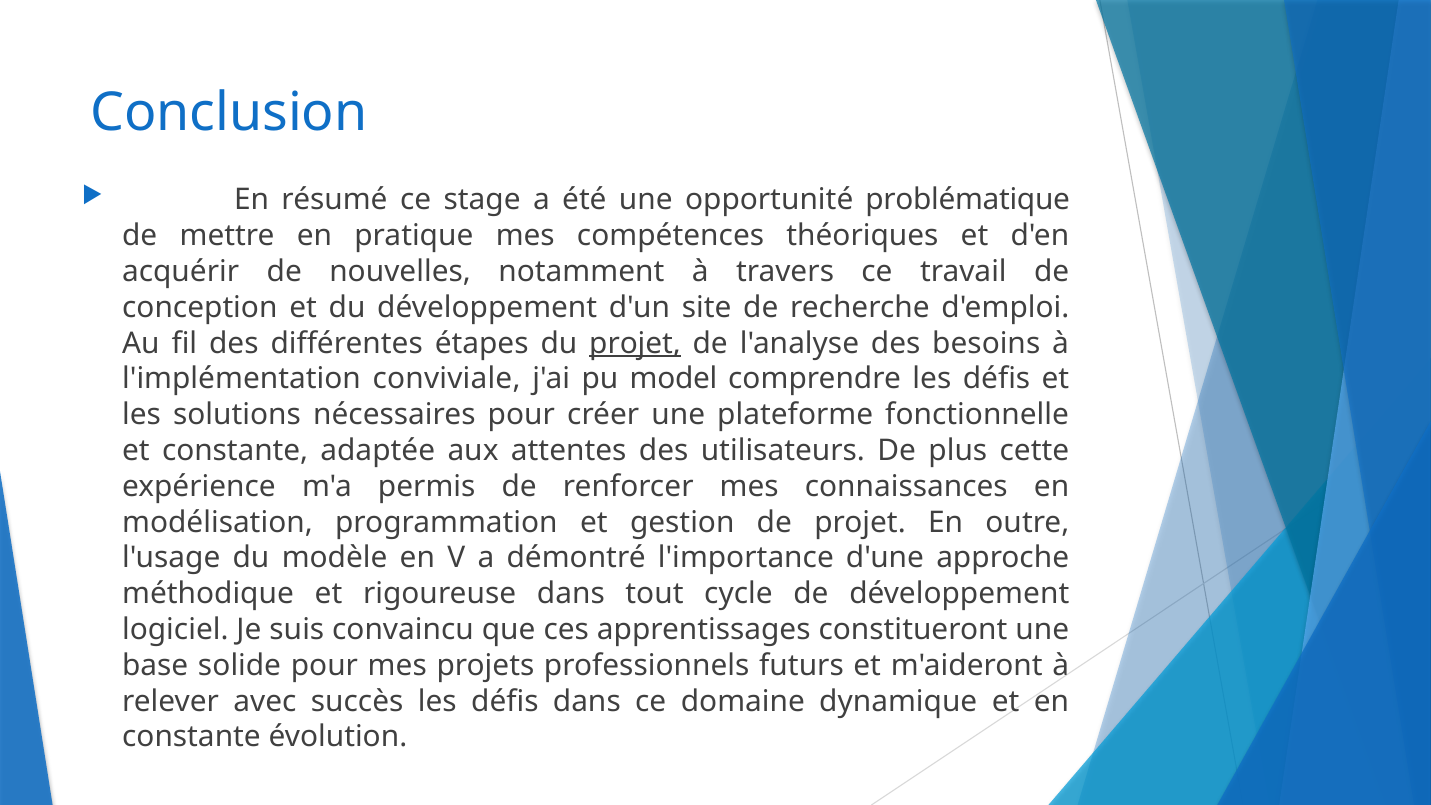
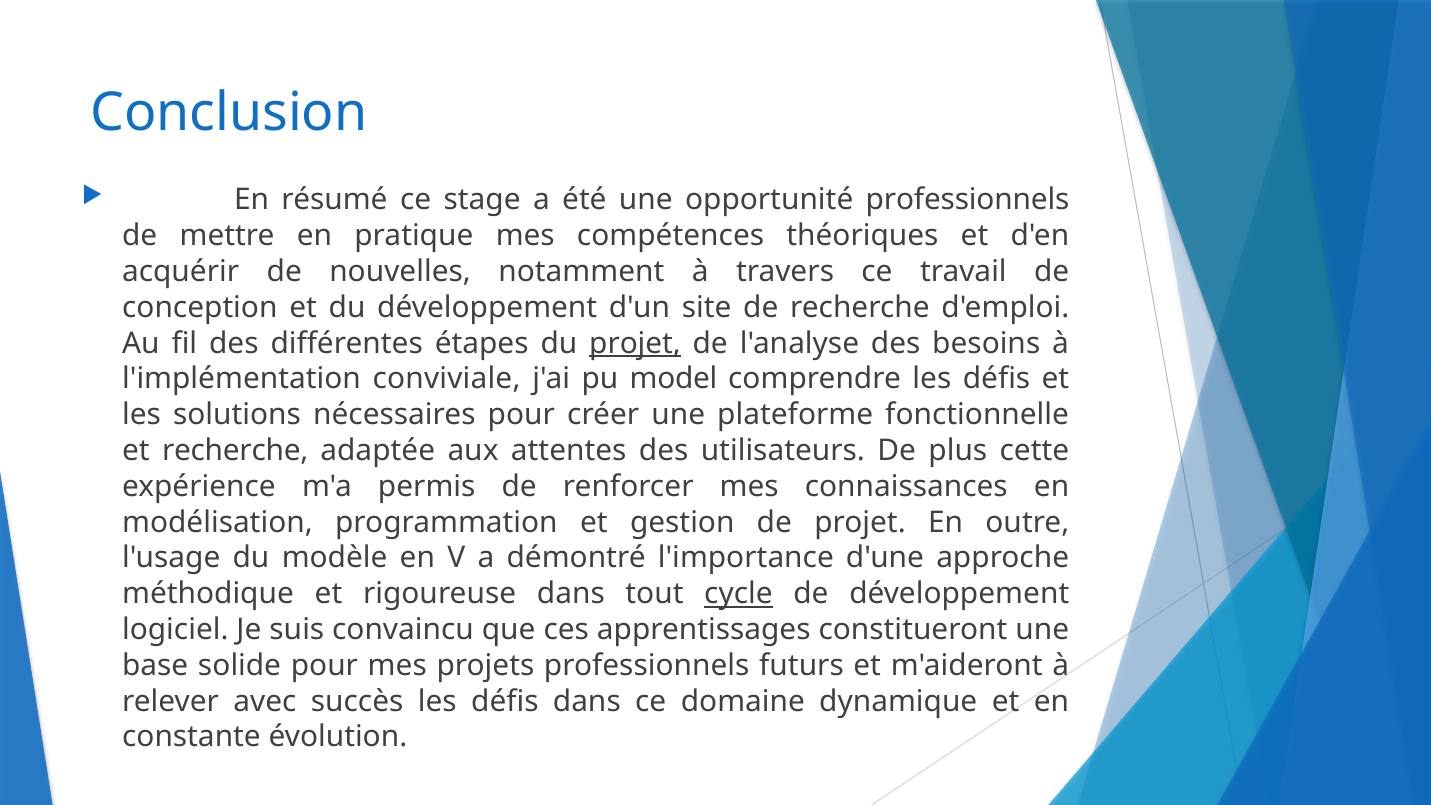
opportunité problématique: problématique -> professionnels (968, 200)
et constante: constante -> recherche (235, 451)
cycle underline: none -> present (738, 594)
